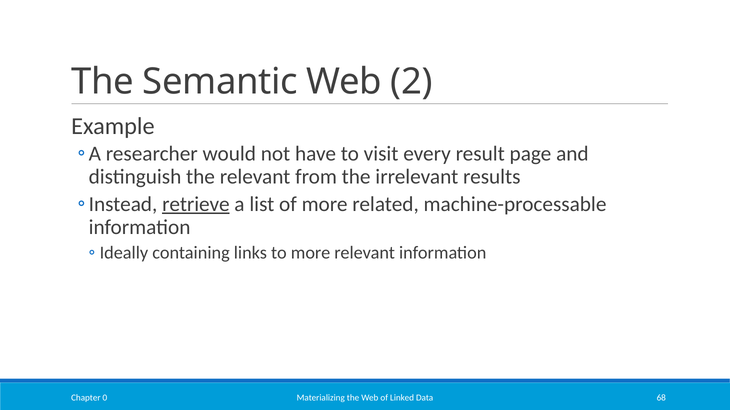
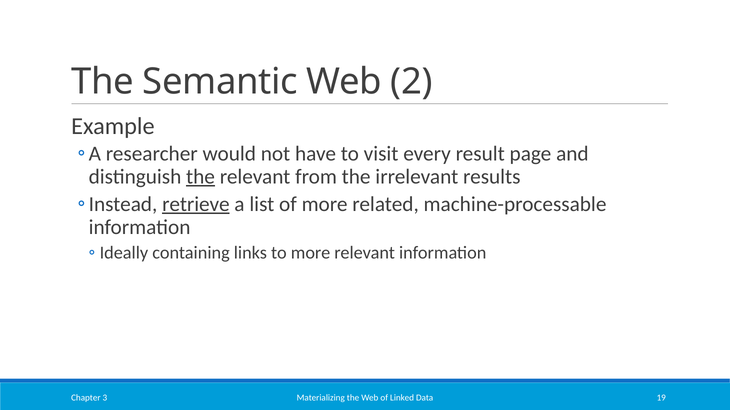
the underline: none -> present (201, 177)
68: 68 -> 19 (661, 398)
0: 0 -> 3 (105, 398)
